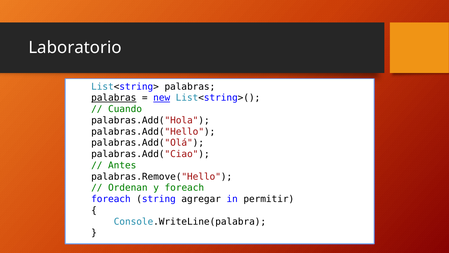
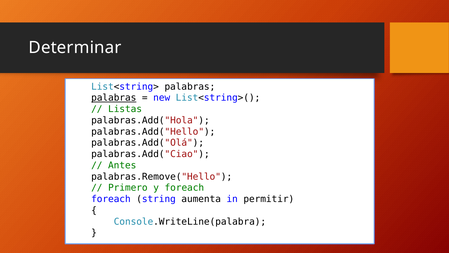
Laboratorio: Laboratorio -> Determinar (75, 48)
new underline: present -> none (162, 98)
Cuando: Cuando -> Listas (125, 109)
Ordenan: Ordenan -> Primero (128, 188)
agregar: agregar -> aumenta (201, 199)
